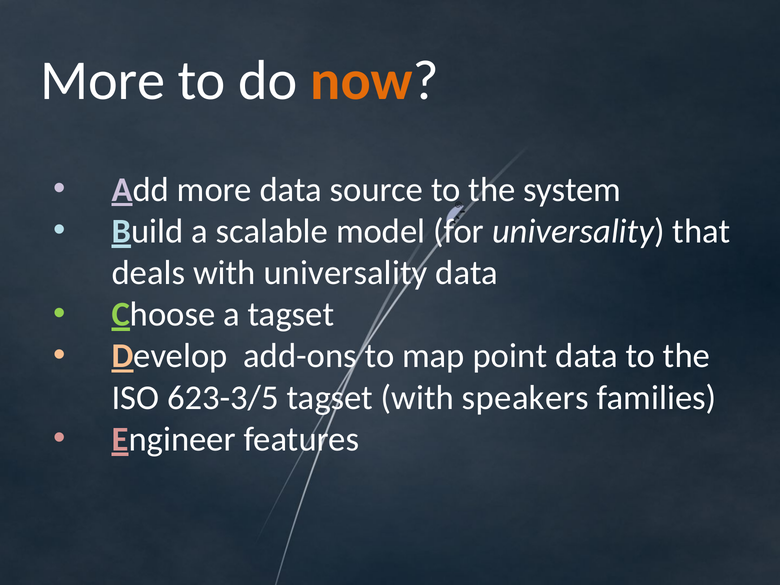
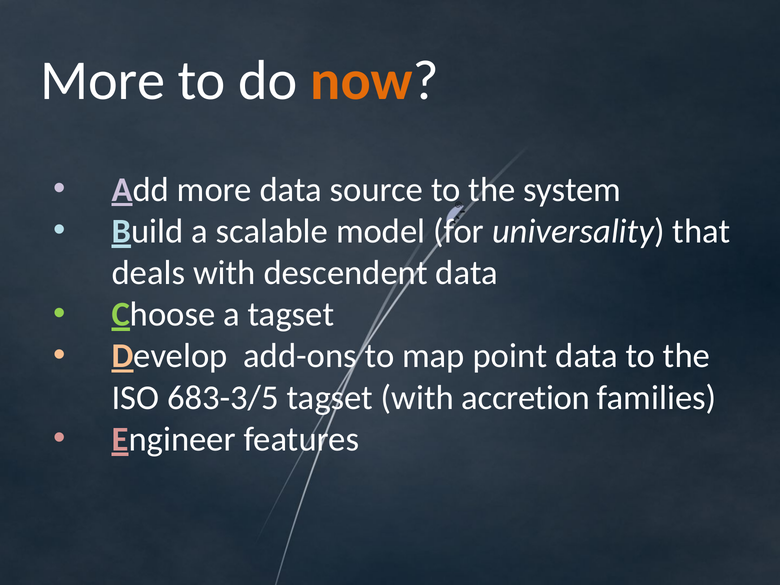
with universality: universality -> descendent (346, 273)
623-3/5: 623-3/5 -> 683-3/5 (223, 398)
speakers: speakers -> accretion (526, 398)
